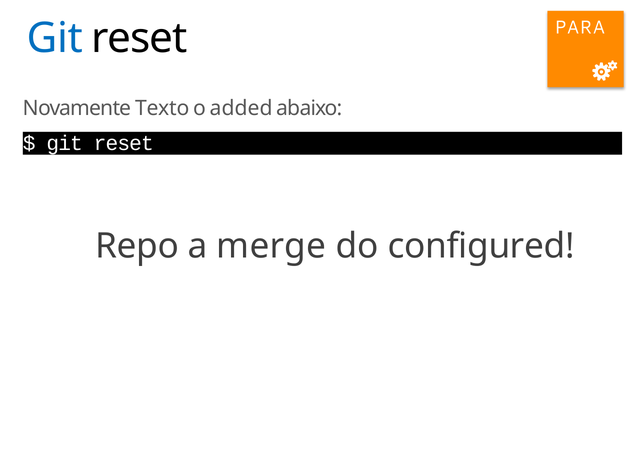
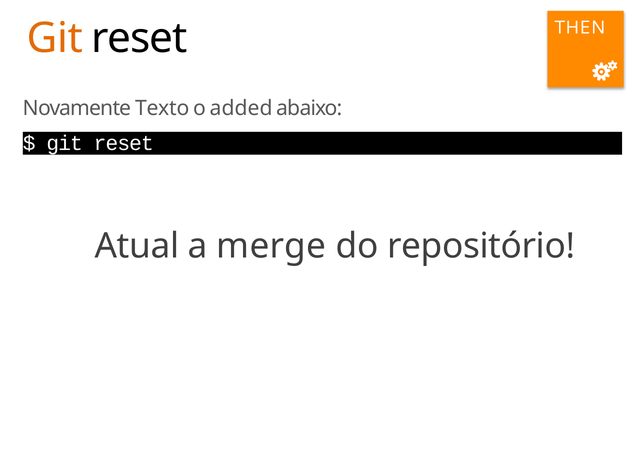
Git colour: blue -> orange (55, 38)
PARA: PARA -> THEN (580, 28)
Repo: Repo -> Atual (137, 246)
configured: configured -> repositório (481, 246)
